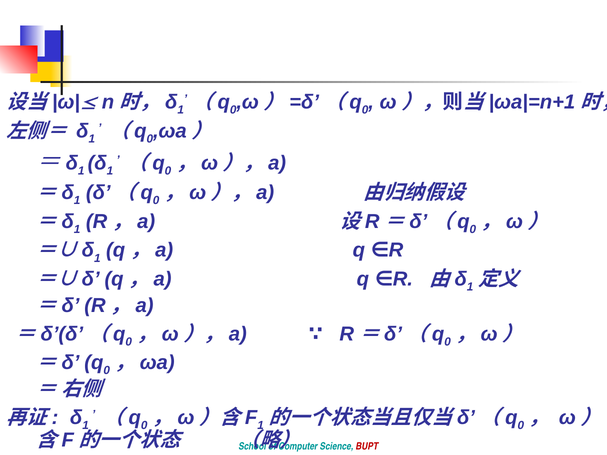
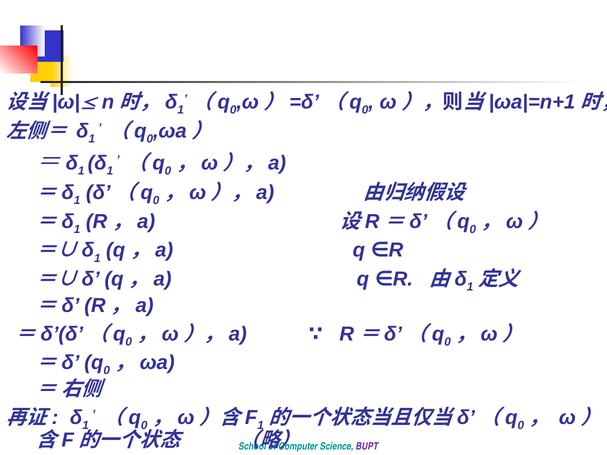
BUPT colour: red -> purple (367, 447)
